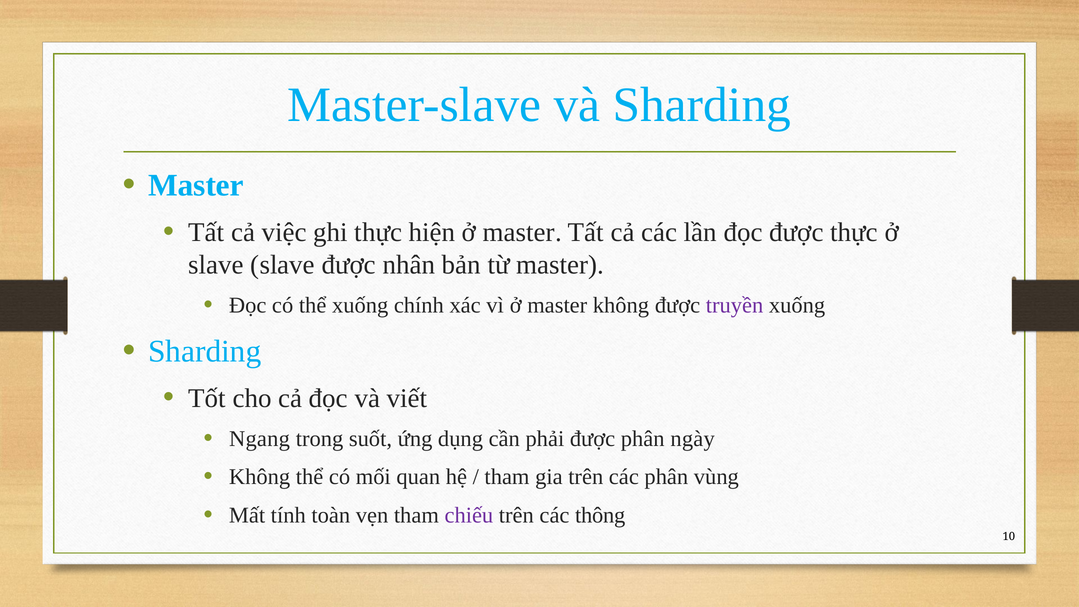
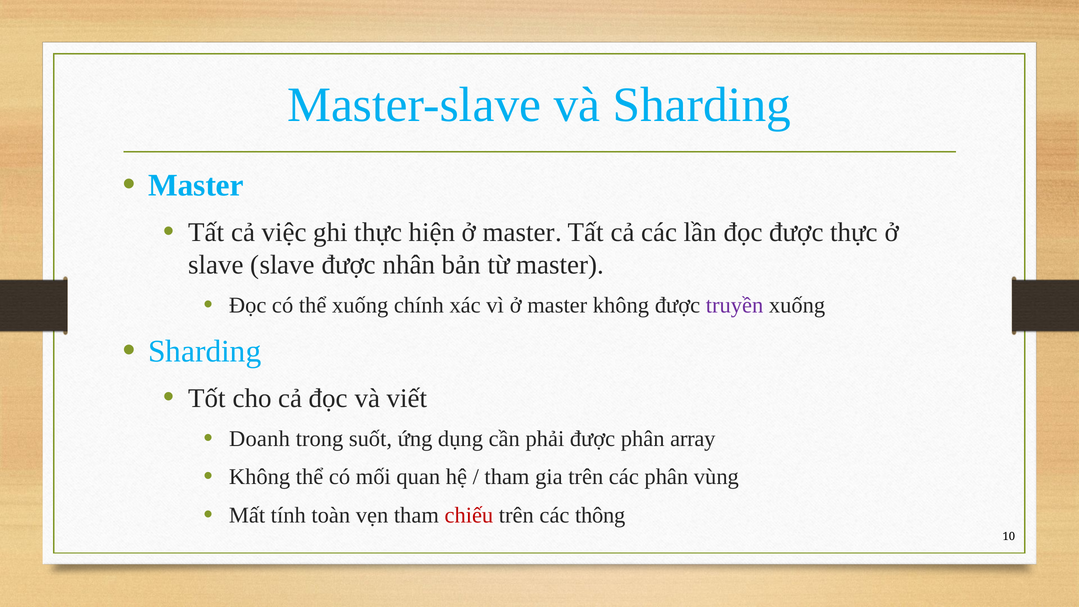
Ngang: Ngang -> Doanh (259, 439)
ngày: ngày -> array (693, 439)
chiếu colour: purple -> red (469, 515)
